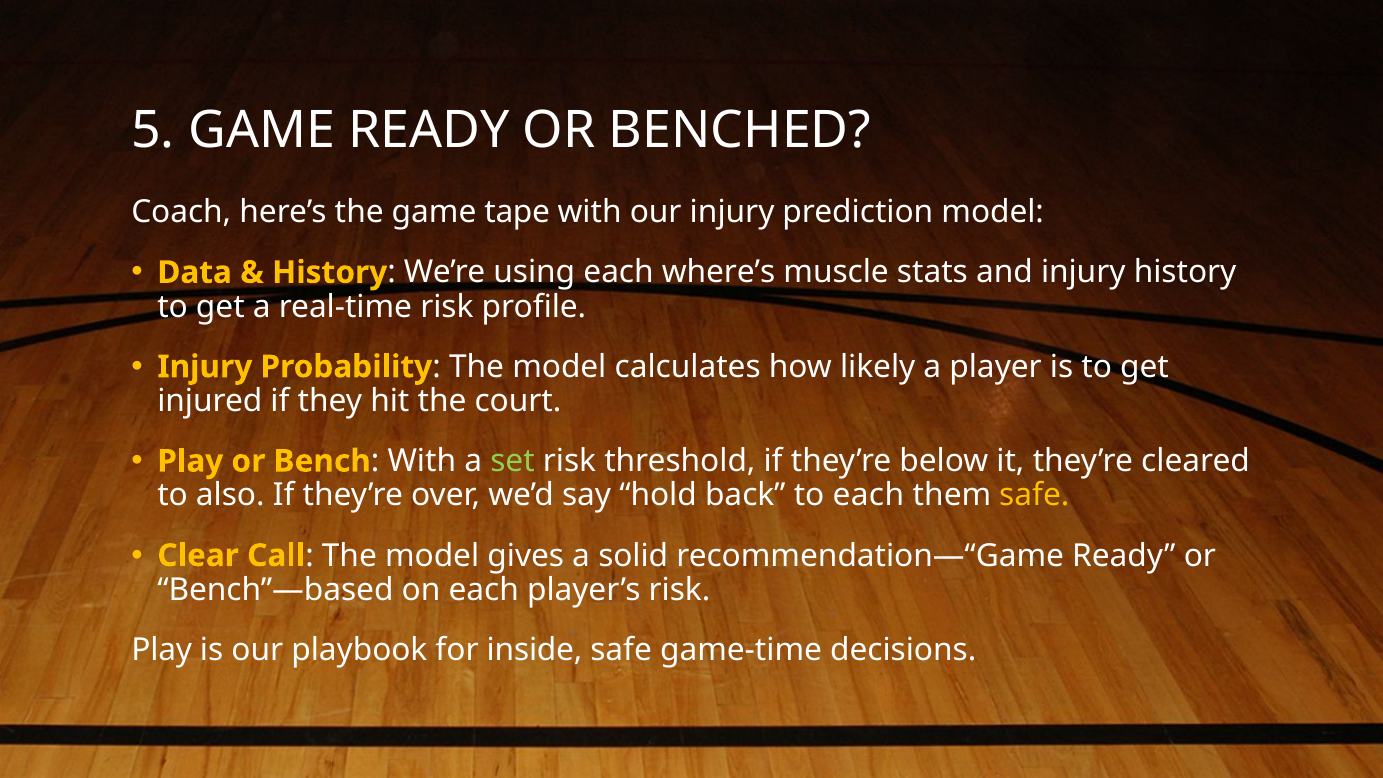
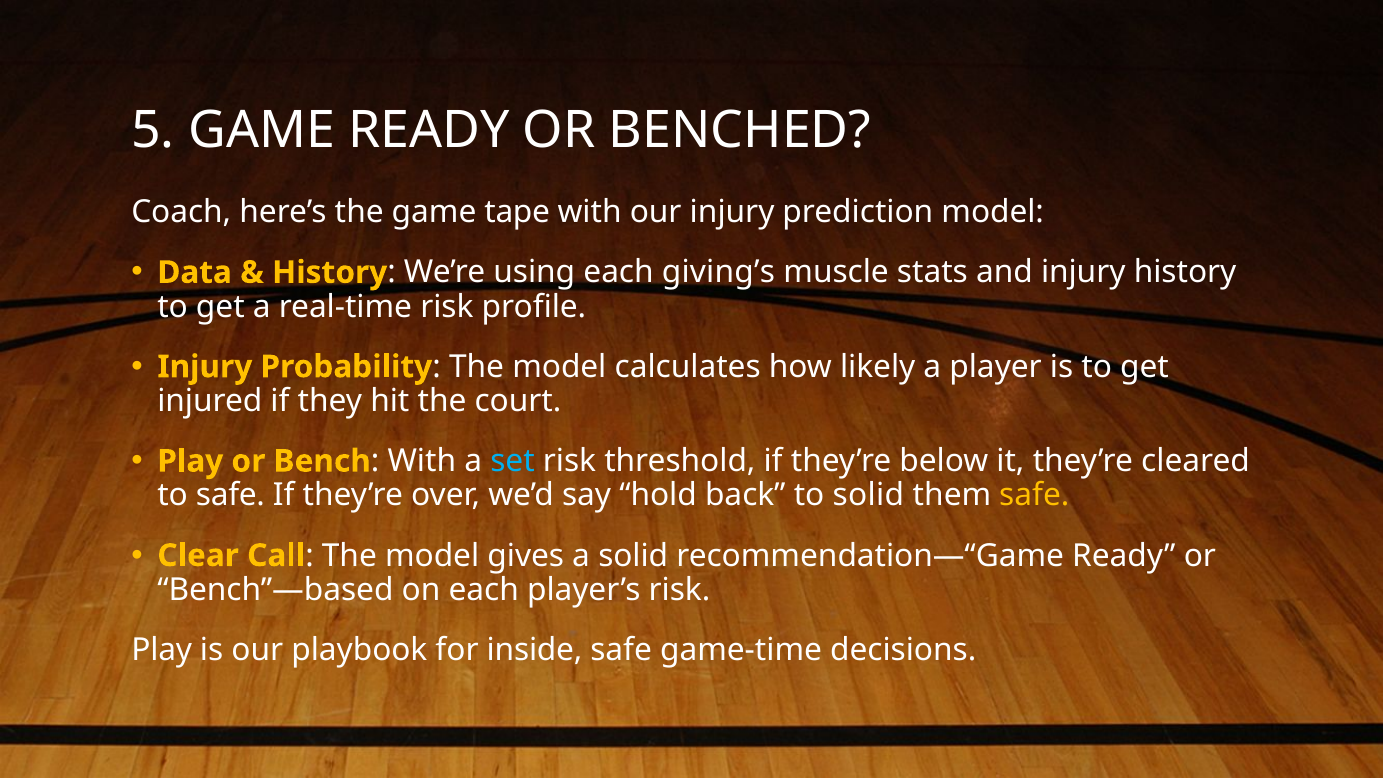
where’s: where’s -> giving’s (718, 272)
set colour: light green -> light blue (513, 461)
to also: also -> safe (230, 495)
to each: each -> solid (868, 495)
